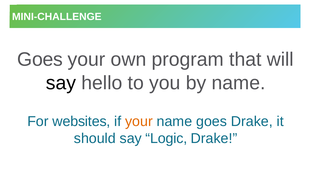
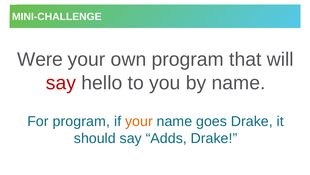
Goes: Goes -> Were (40, 59)
say colour: black -> red (61, 83)
For websites: websites -> program (81, 121)
Logic: Logic -> Adds (166, 138)
